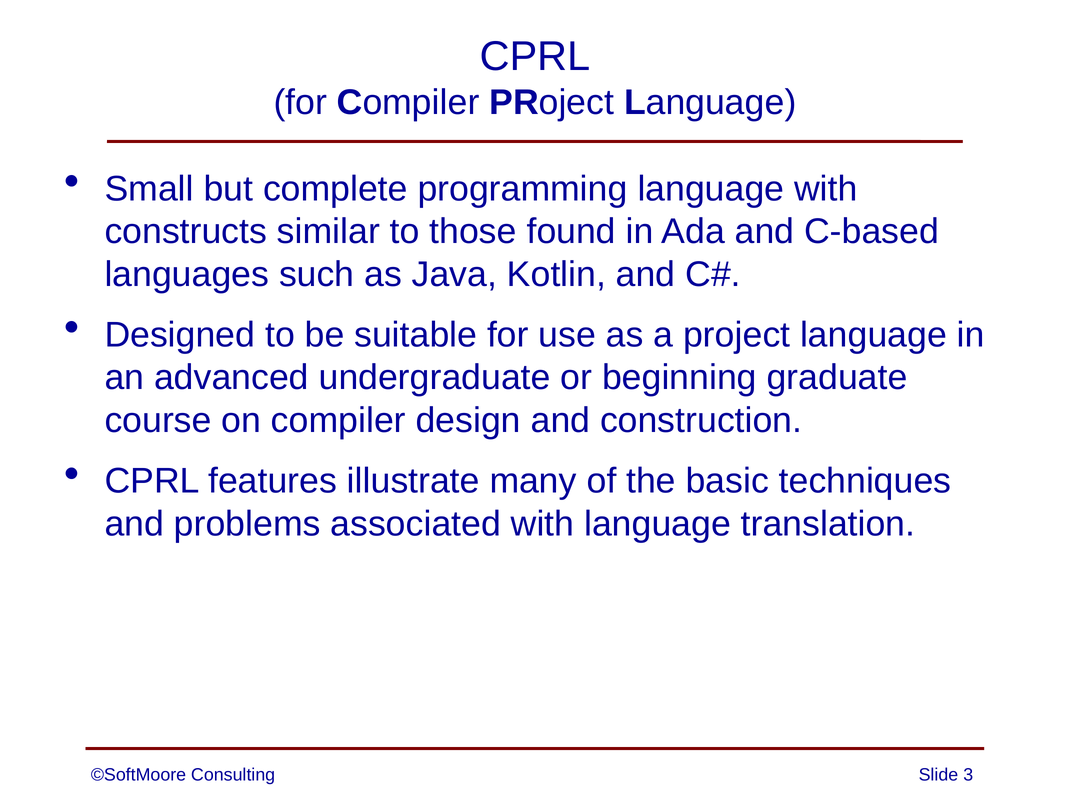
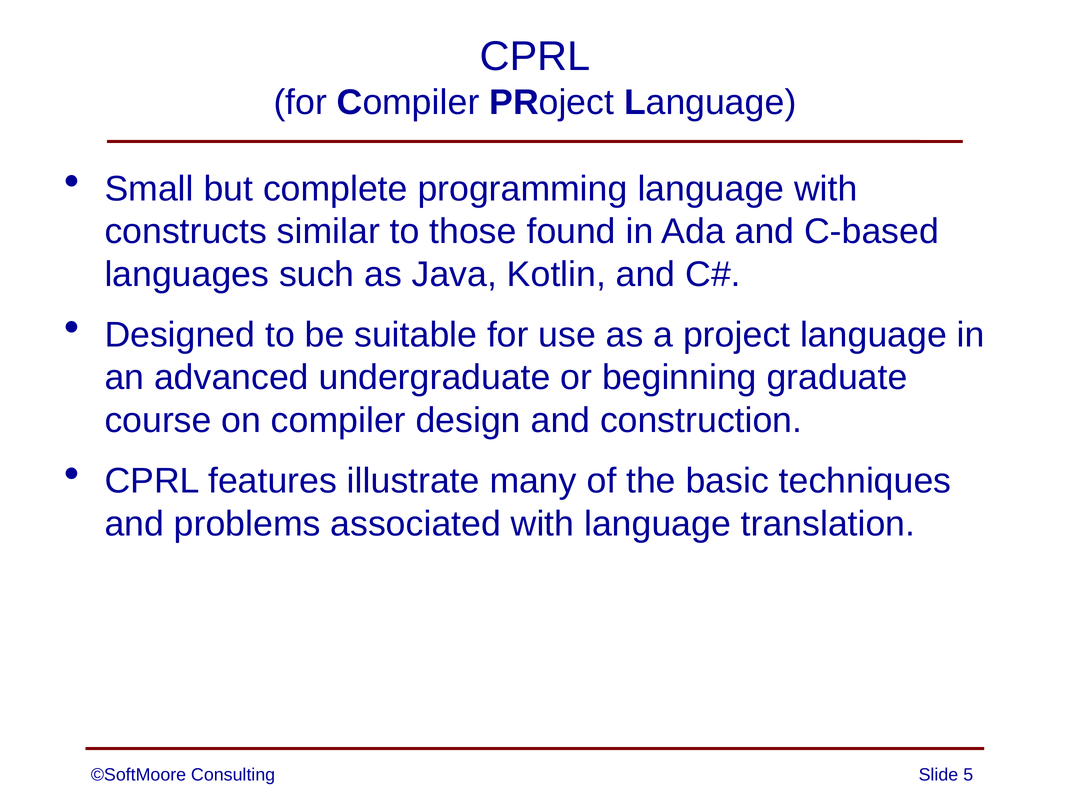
3: 3 -> 5 (968, 775)
